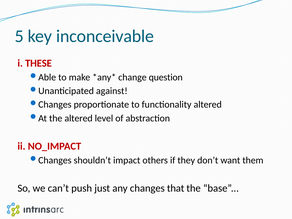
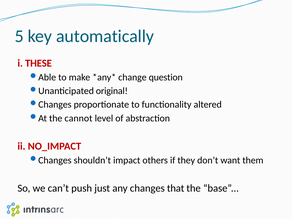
inconceivable: inconceivable -> automatically (105, 36)
against: against -> original (112, 91)
the altered: altered -> cannot (78, 118)
